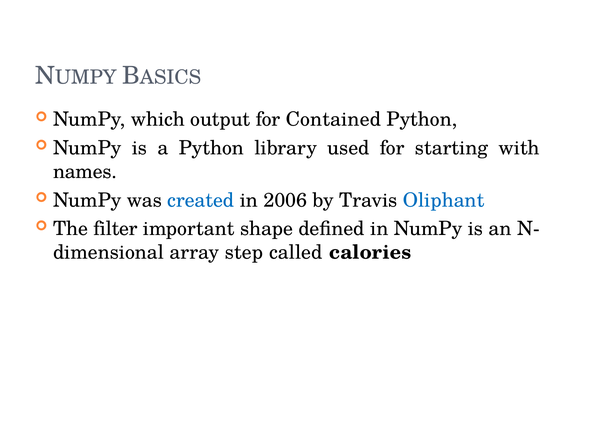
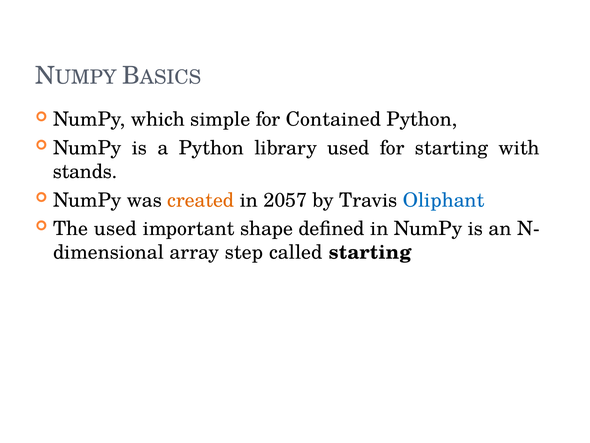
output: output -> simple (220, 119)
names: names -> stands (85, 171)
created colour: blue -> orange (201, 200)
2006: 2006 -> 2057 (285, 200)
The filter: filter -> used (115, 229)
called calories: calories -> starting (370, 252)
